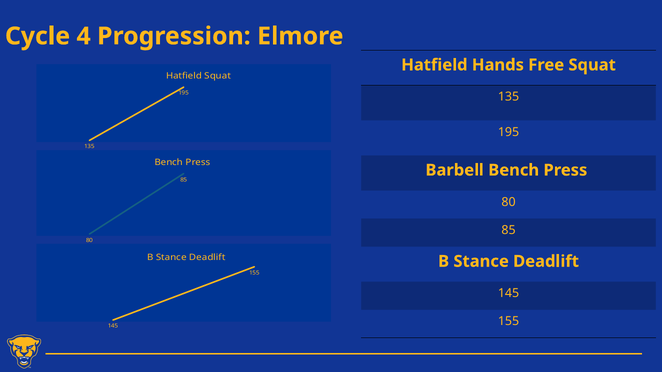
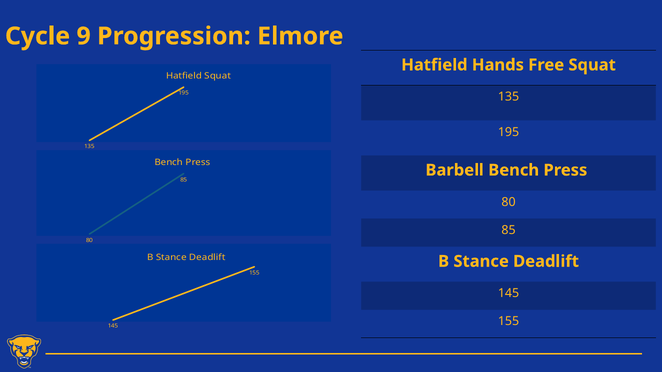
4: 4 -> 9 (84, 36)
